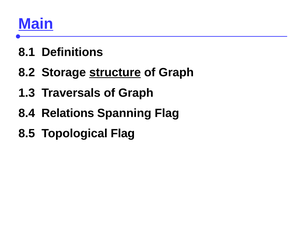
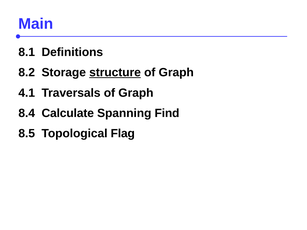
Main underline: present -> none (36, 24)
1.3: 1.3 -> 4.1 (27, 93)
Relations: Relations -> Calculate (68, 113)
Spanning Flag: Flag -> Find (167, 113)
